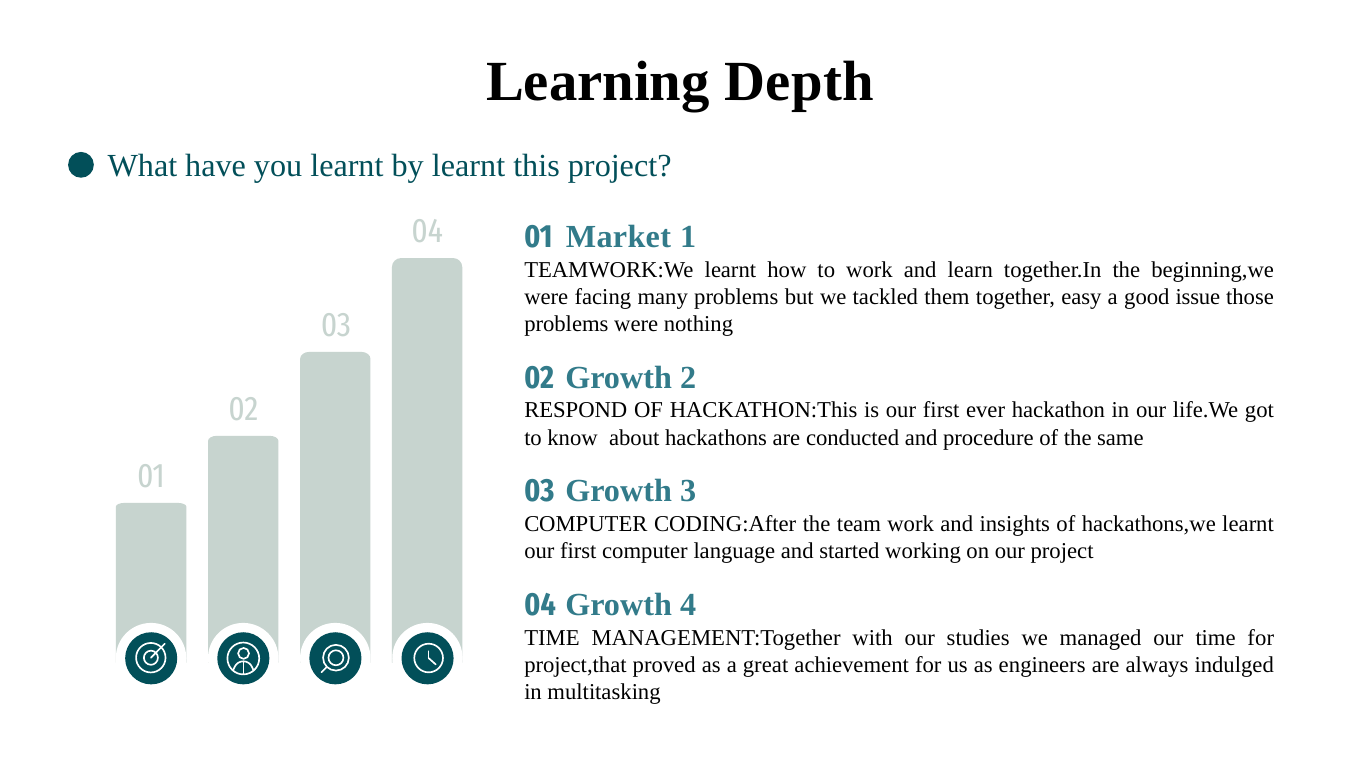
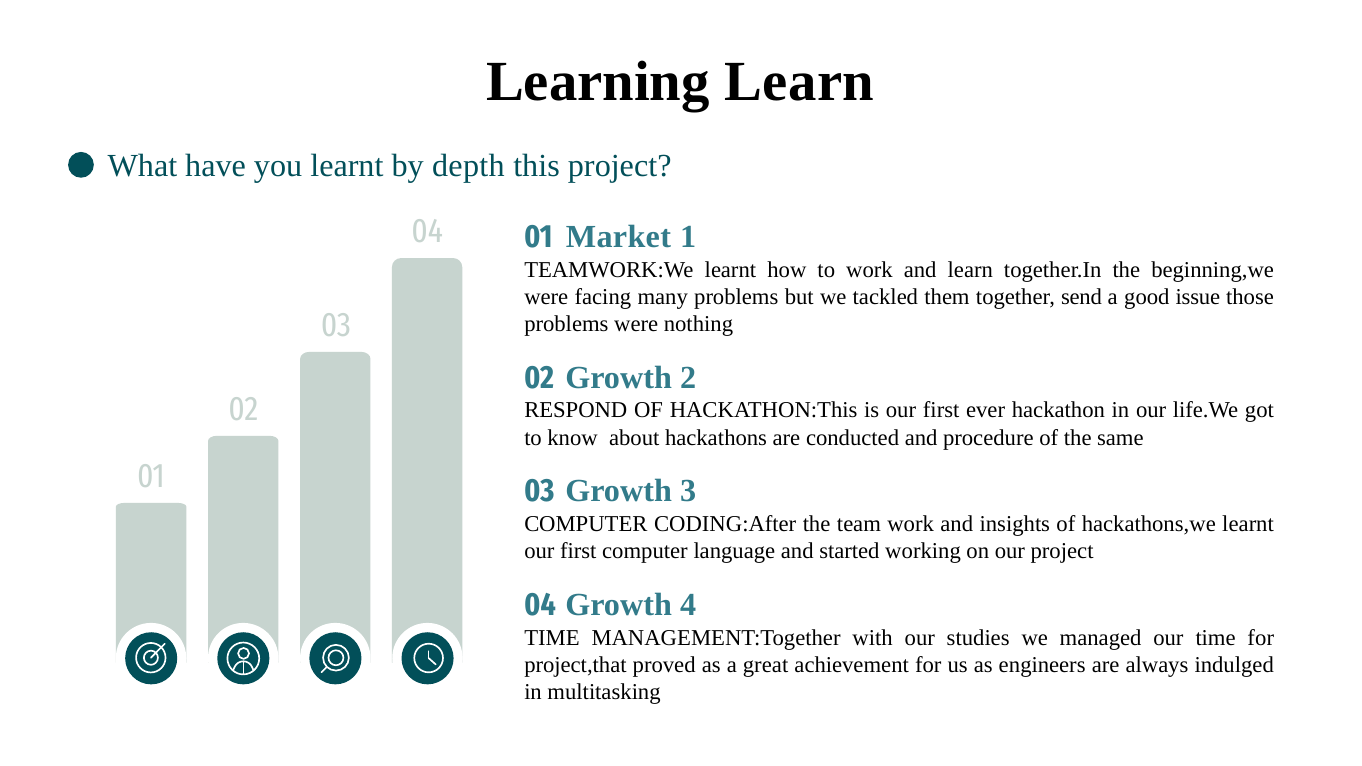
Learning Depth: Depth -> Learn (799, 82)
by learnt: learnt -> depth (468, 166)
easy: easy -> send (1081, 297)
